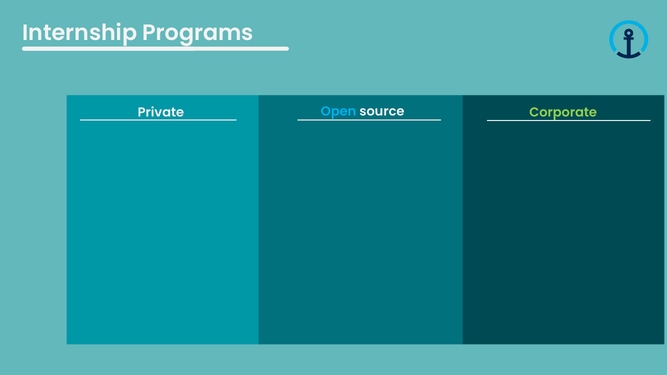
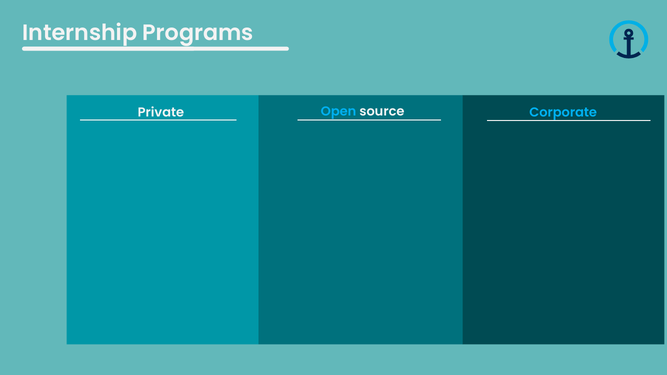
Corporate colour: light green -> light blue (563, 112)
